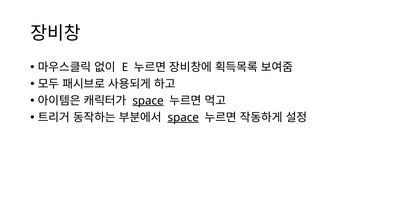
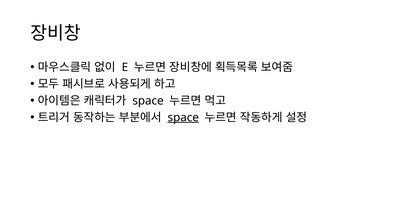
space underline: present -> none (148, 101)
